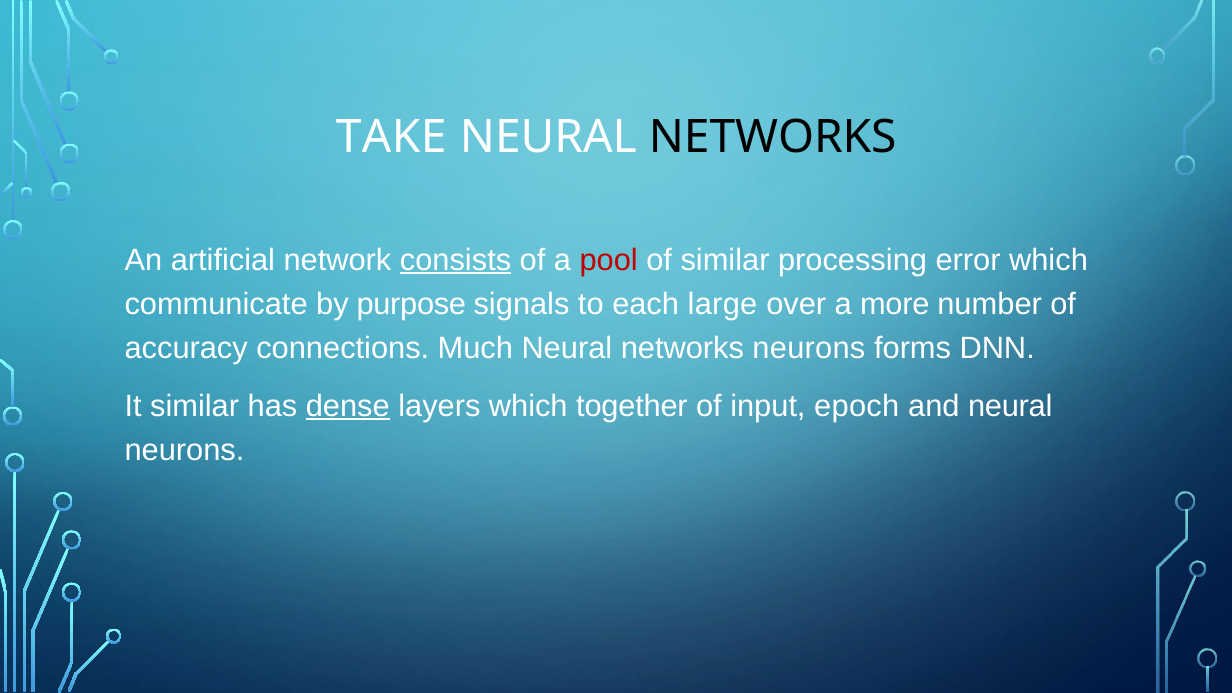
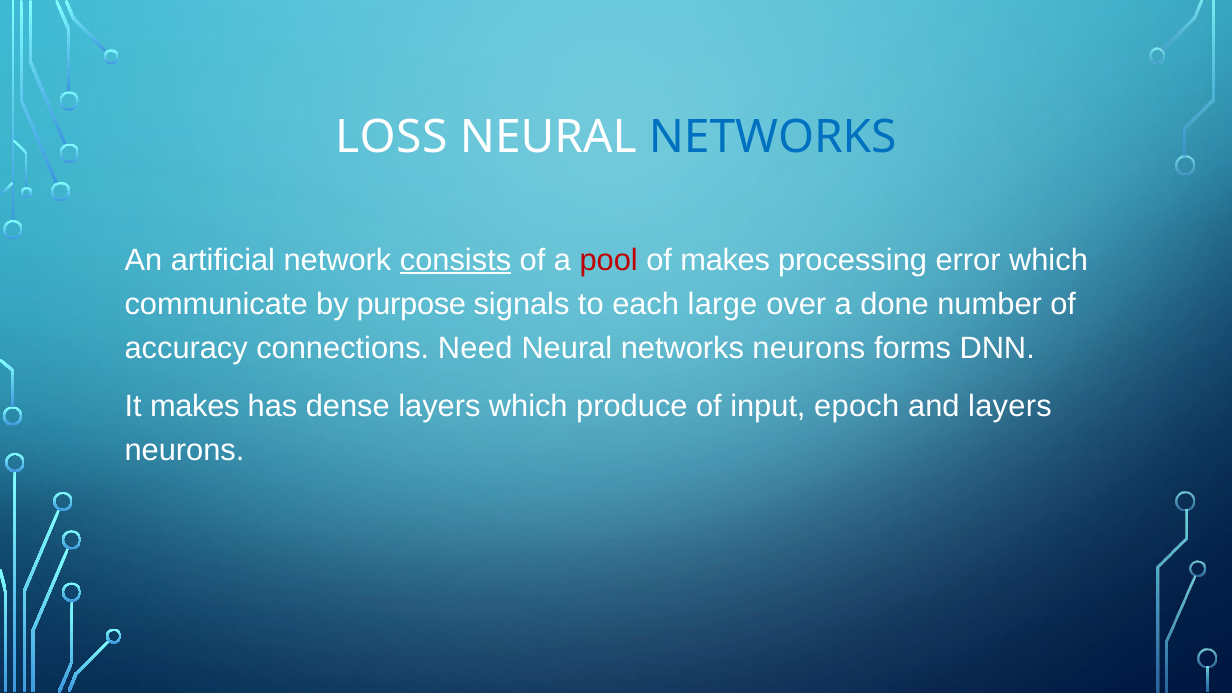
TAKE: TAKE -> LOSS (391, 137)
NETWORKS colour: black -> blue (773, 137)
of similar: similar -> makes (725, 260)
more: more -> done (895, 304)
Much: Much -> Need (475, 349)
It similar: similar -> makes (195, 406)
dense underline: present -> none (348, 406)
together: together -> produce (632, 406)
and neural: neural -> layers (1010, 406)
